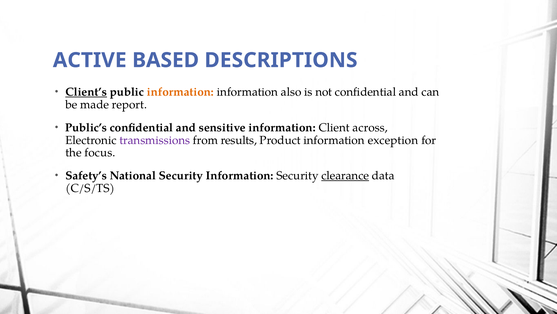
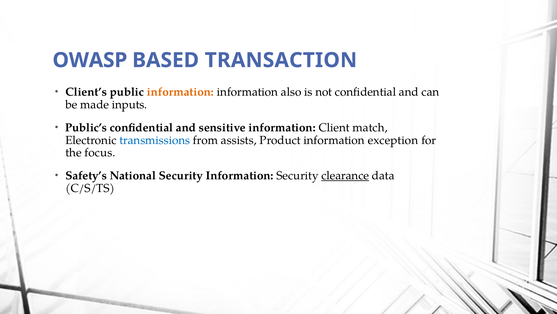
ACTIVE: ACTIVE -> OWASP (90, 60)
DESCRIPTIONS: DESCRIPTIONS -> TRANSACTION (281, 60)
Client’s underline: present -> none (86, 92)
report: report -> inputs (130, 104)
across: across -> match (370, 127)
transmissions colour: purple -> blue (155, 140)
results: results -> assists (239, 140)
